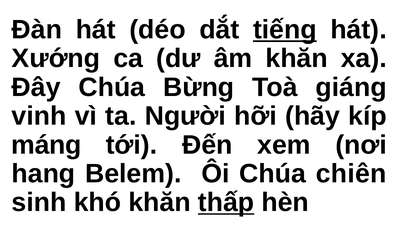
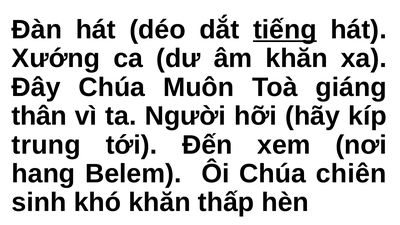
Bừng: Bừng -> Muôn (199, 87)
vinh: vinh -> thân (39, 116)
máng: máng -> trung (46, 145)
thấp underline: present -> none (226, 203)
